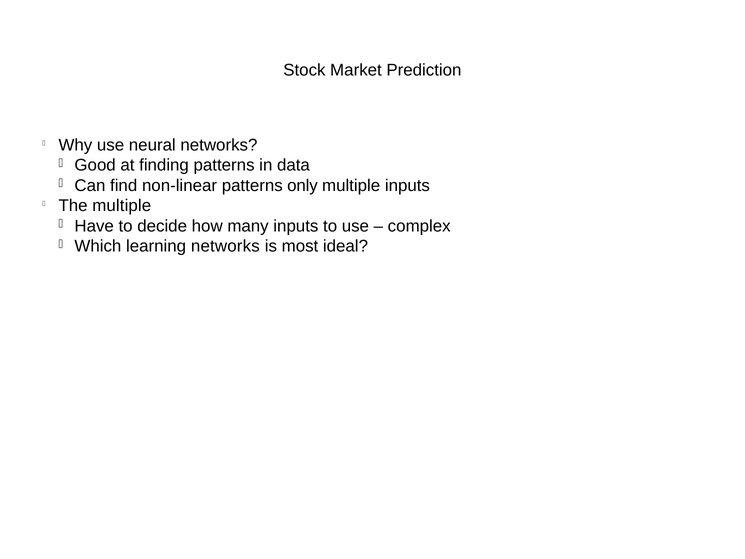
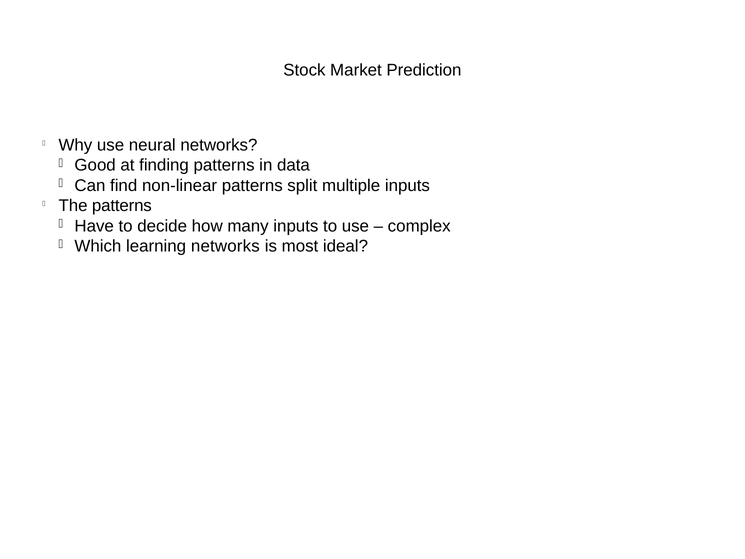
only: only -> split (302, 185)
The multiple: multiple -> patterns (122, 206)
